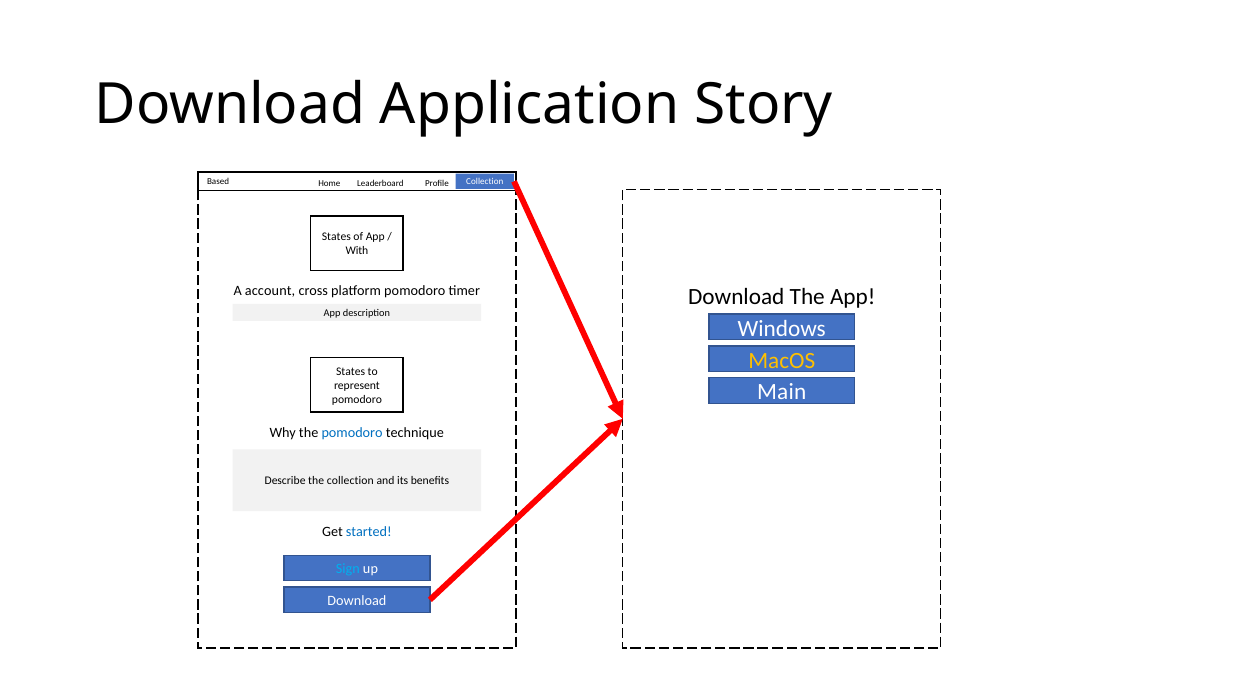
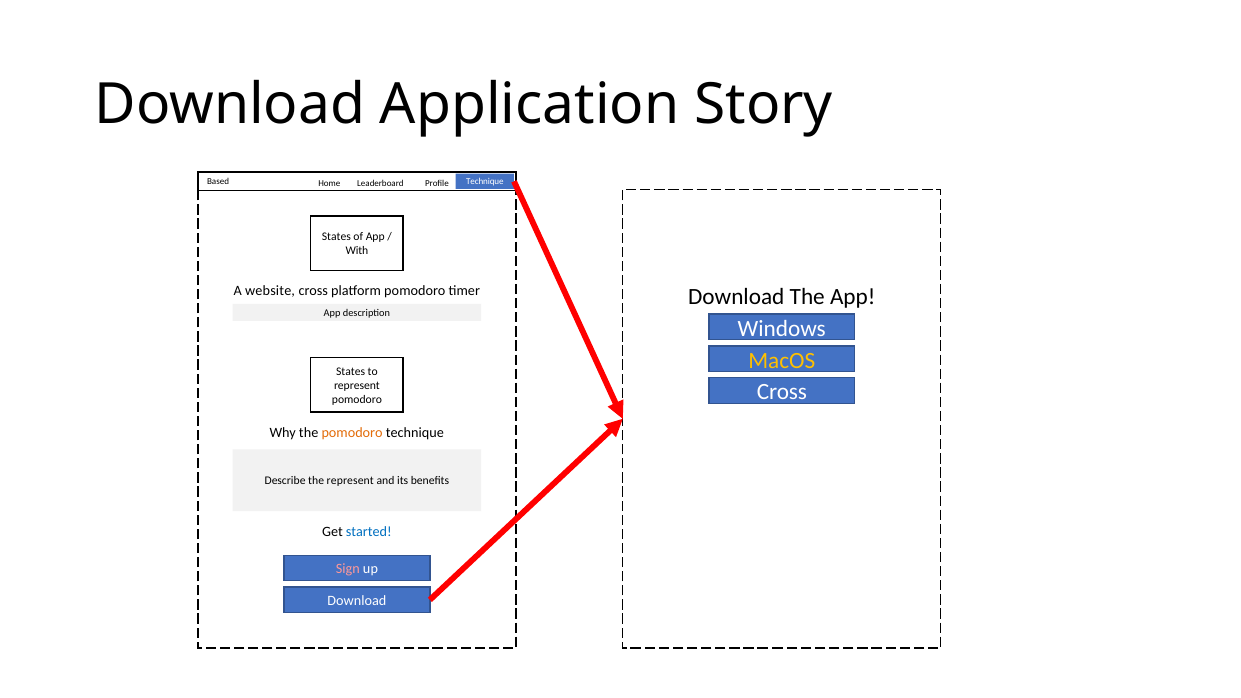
Profile Collection: Collection -> Technique (485, 182)
account: account -> website (270, 290)
Main: Main -> Cross (782, 392)
pomodoro colour: blue -> orange (352, 433)
the collection: collection -> represent (350, 481)
Sign colour: light blue -> pink (348, 569)
